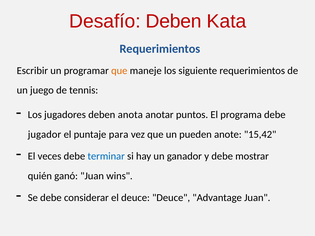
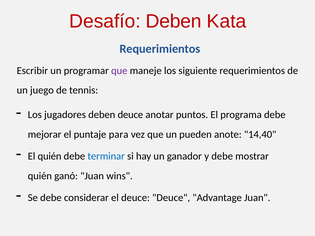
que colour: orange -> purple (119, 71)
deben anota: anota -> deuce (130, 115)
jugador: jugador -> mejorar (45, 135)
15,42: 15,42 -> 14,40 (260, 135)
El veces: veces -> quién (50, 156)
